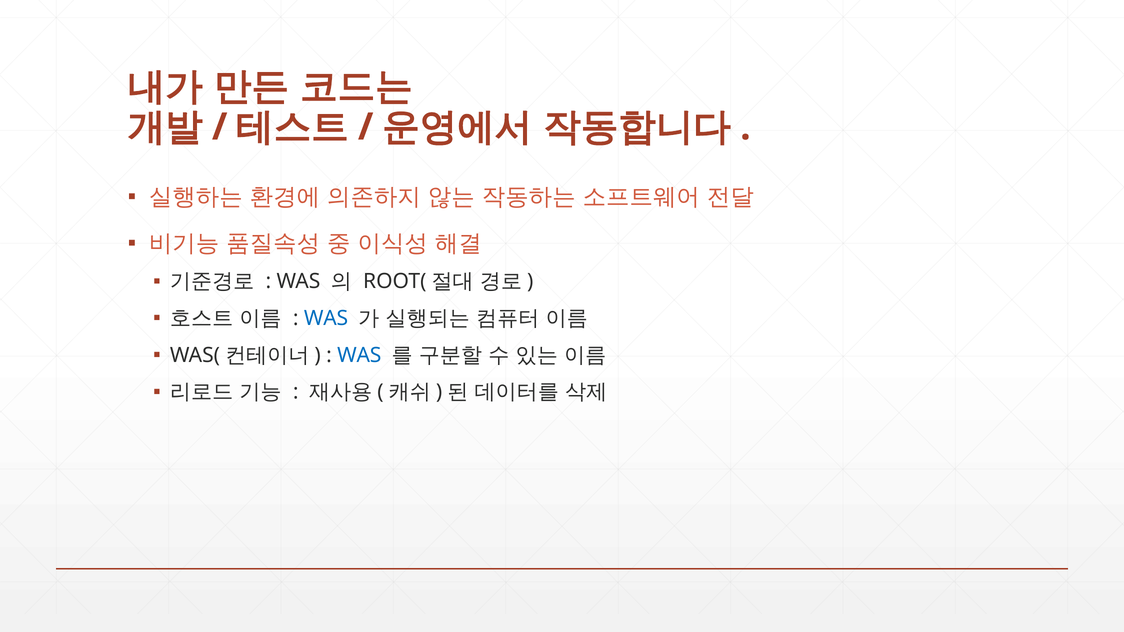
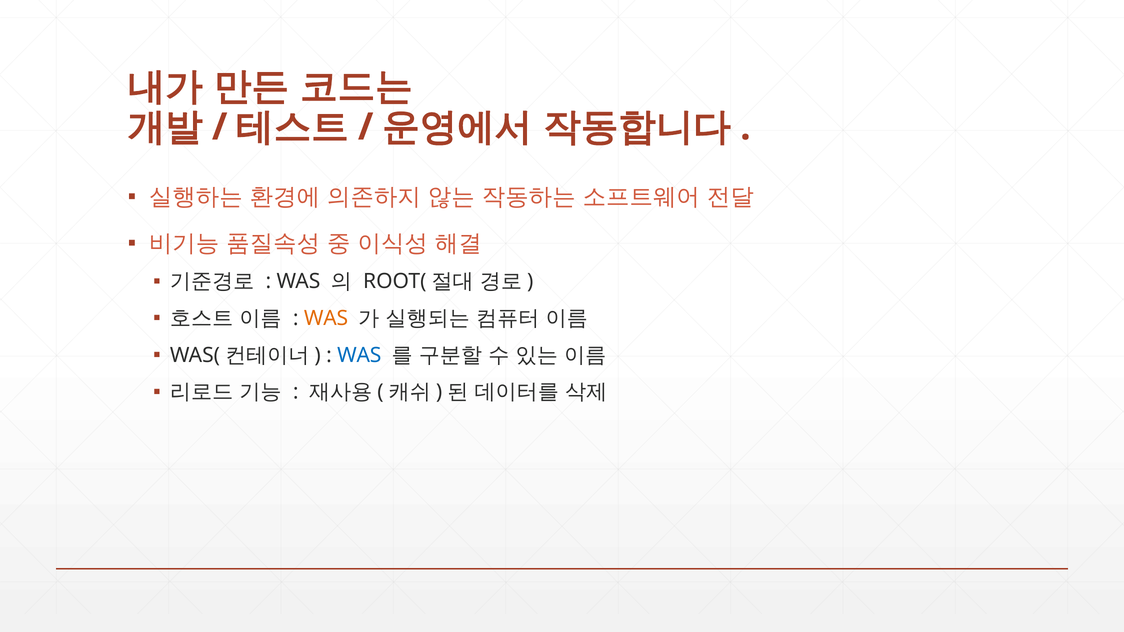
WAS colour: blue -> orange (326, 318)
